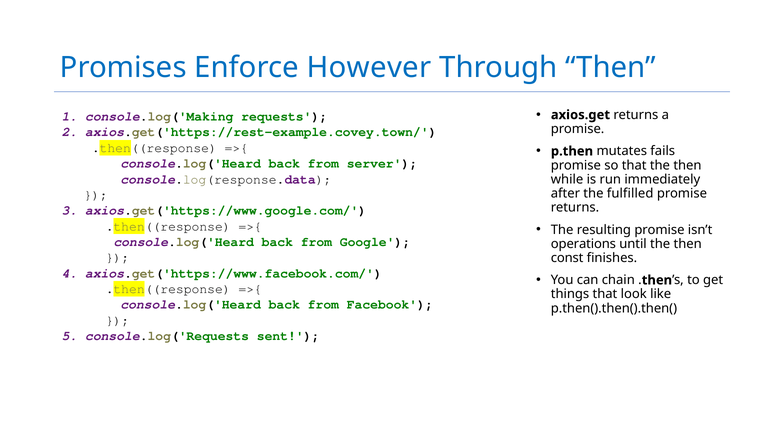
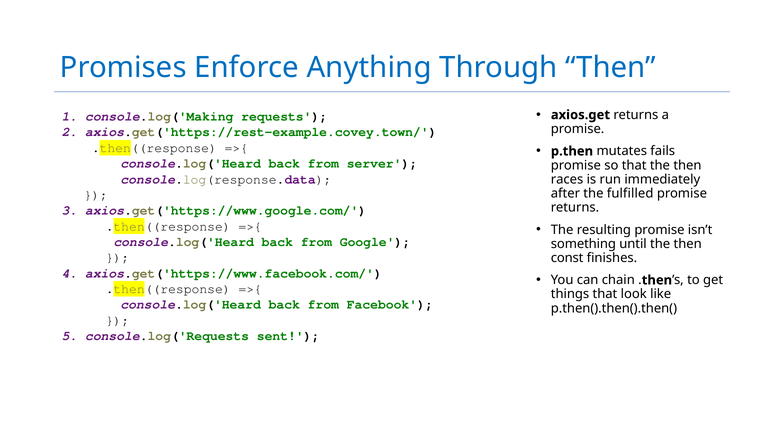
However: However -> Anything (369, 67)
while: while -> races (567, 179)
operations: operations -> something (583, 244)
